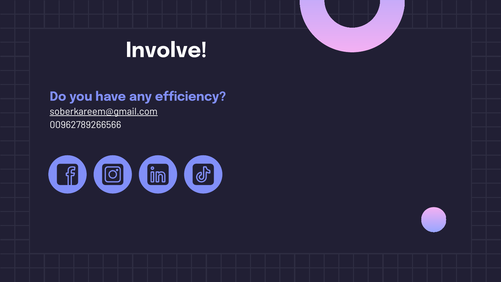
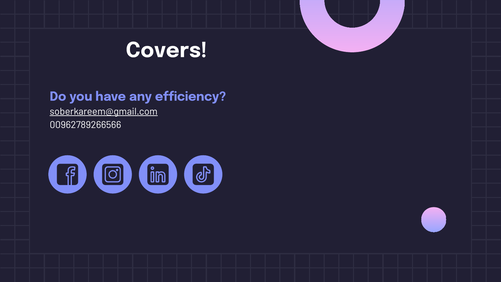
Involve: Involve -> Covers (167, 50)
